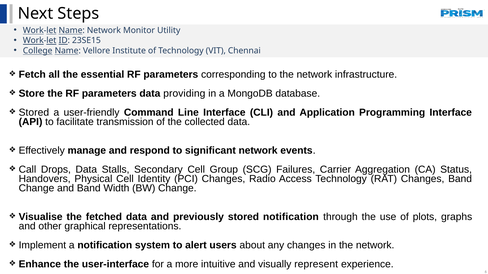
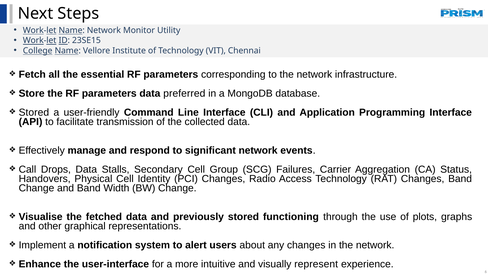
providing: providing -> preferred (184, 94)
stored notification: notification -> functioning (291, 217)
